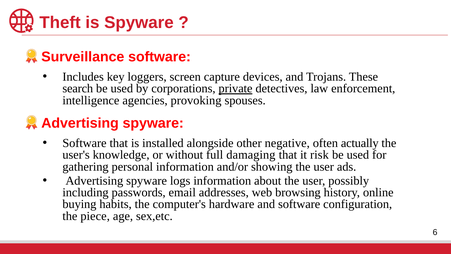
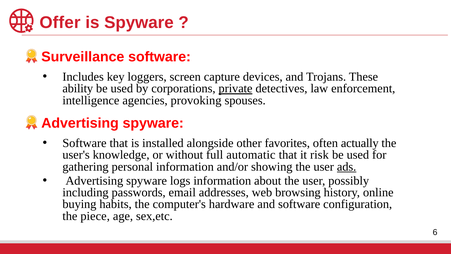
Theft: Theft -> Offer (60, 22)
search: search -> ability (78, 88)
negative: negative -> favorites (287, 143)
damaging: damaging -> automatic (251, 155)
ads underline: none -> present (347, 166)
